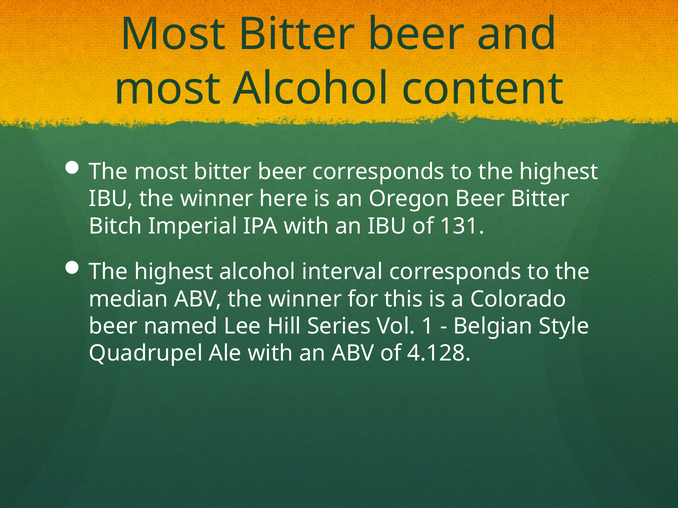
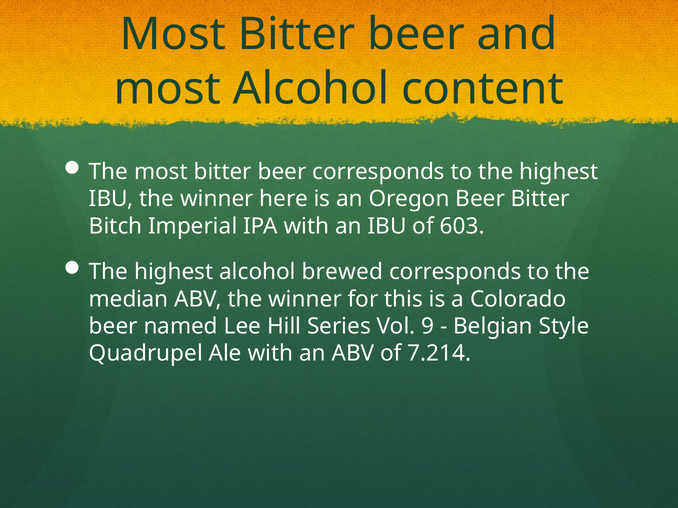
131: 131 -> 603 (462, 226)
interval: interval -> brewed (342, 272)
1: 1 -> 9 (428, 327)
4.128: 4.128 -> 7.214 (439, 354)
